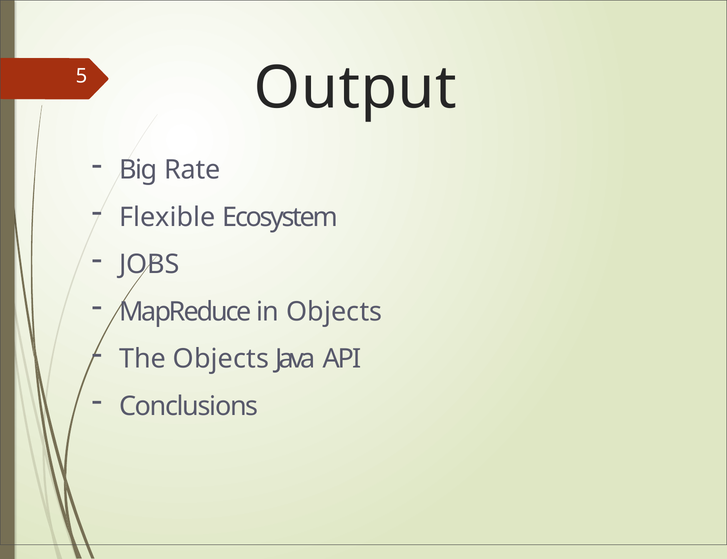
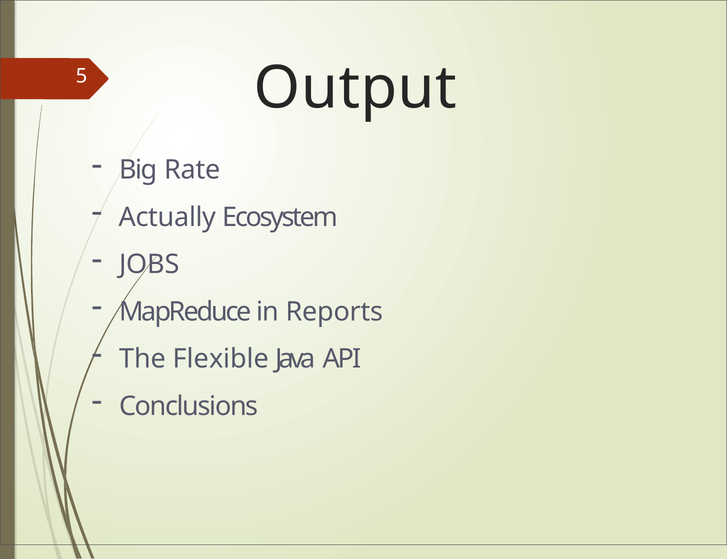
Flexible: Flexible -> Actually (167, 217)
in Objects: Objects -> Reports (334, 312)
The Objects: Objects -> Flexible (221, 359)
